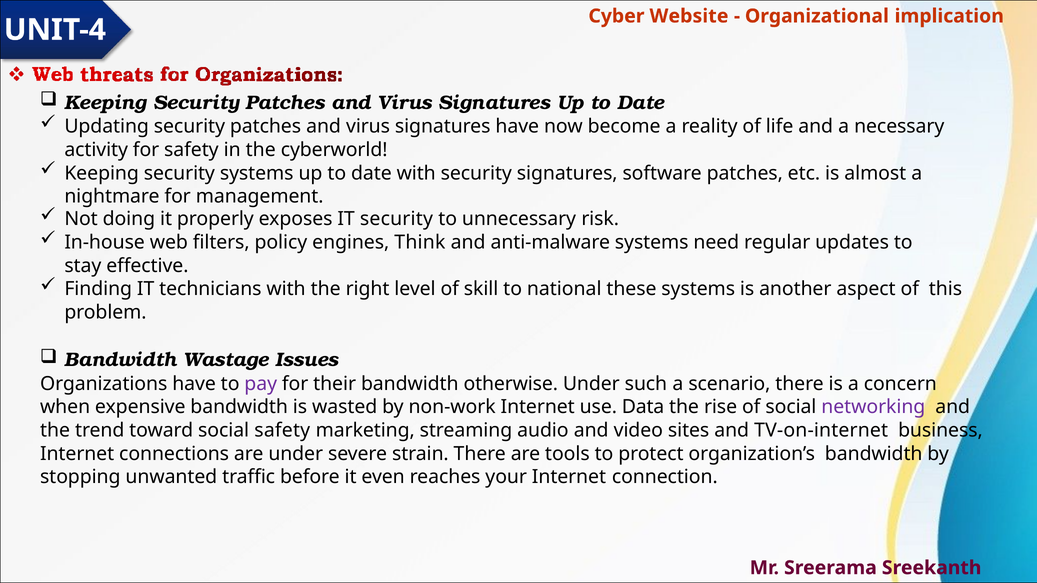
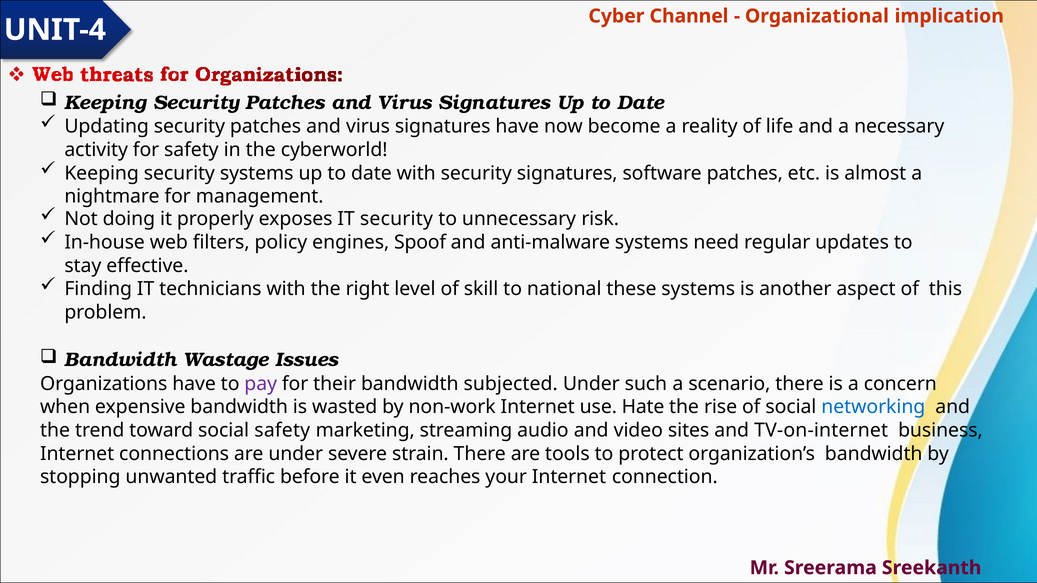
Website: Website -> Channel (689, 16)
Think: Think -> Spoof (420, 242)
otherwise: otherwise -> subjected (511, 384)
Data: Data -> Hate (643, 407)
networking colour: purple -> blue (873, 407)
